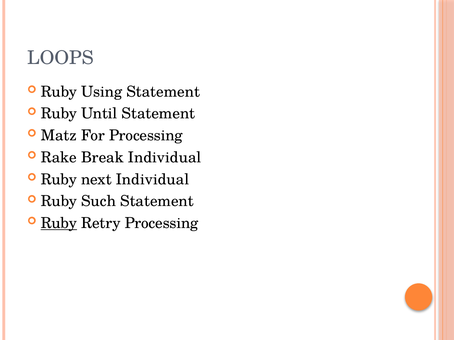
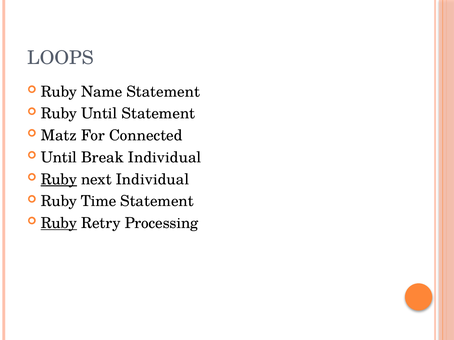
Using: Using -> Name (102, 92)
For Processing: Processing -> Connected (146, 136)
Rake: Rake -> Until (59, 158)
Ruby underline: none -> present (59, 180)
Such: Such -> Time (99, 202)
